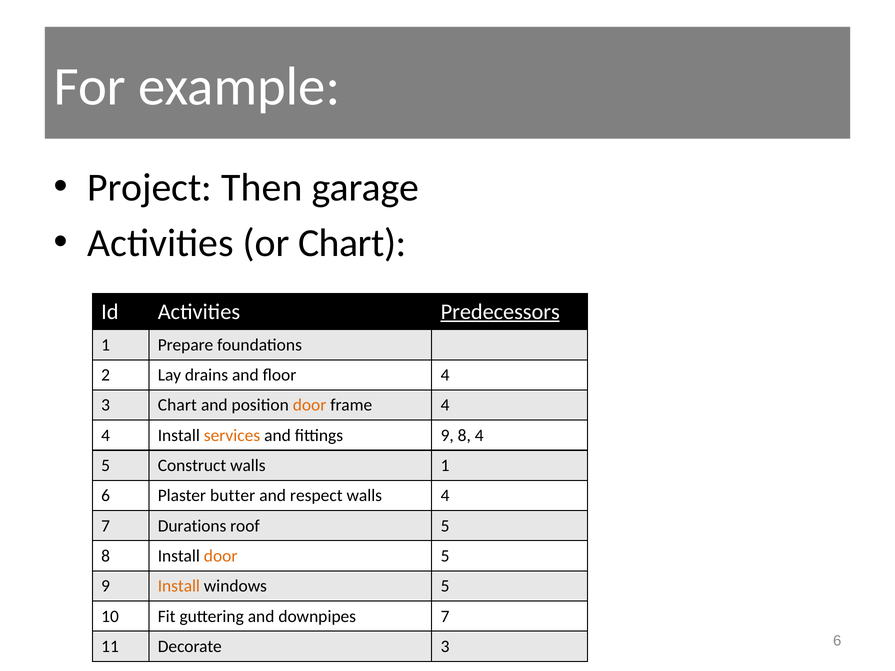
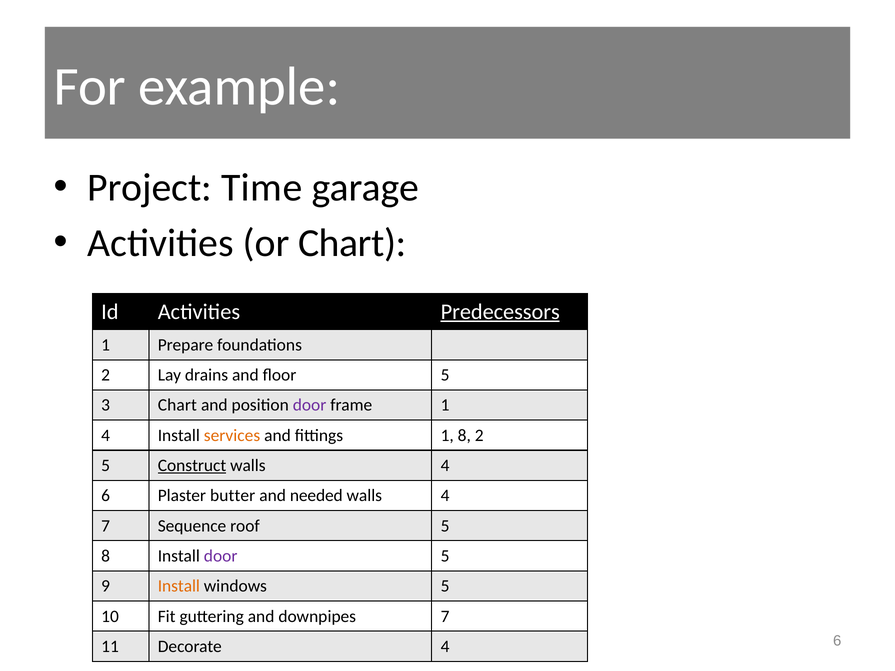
Then: Then -> Time (262, 188)
floor 4: 4 -> 5 (445, 375)
door colour: orange -> purple (310, 405)
frame 4: 4 -> 1 (445, 405)
fittings 9: 9 -> 1 (447, 436)
8 4: 4 -> 2 (479, 436)
Construct underline: none -> present (192, 466)
1: 1 -> 4 (445, 466)
respect: respect -> needed (316, 496)
Durations: Durations -> Sequence (192, 526)
door colour: orange -> purple (221, 556)
Decorate 3: 3 -> 4 (445, 647)
